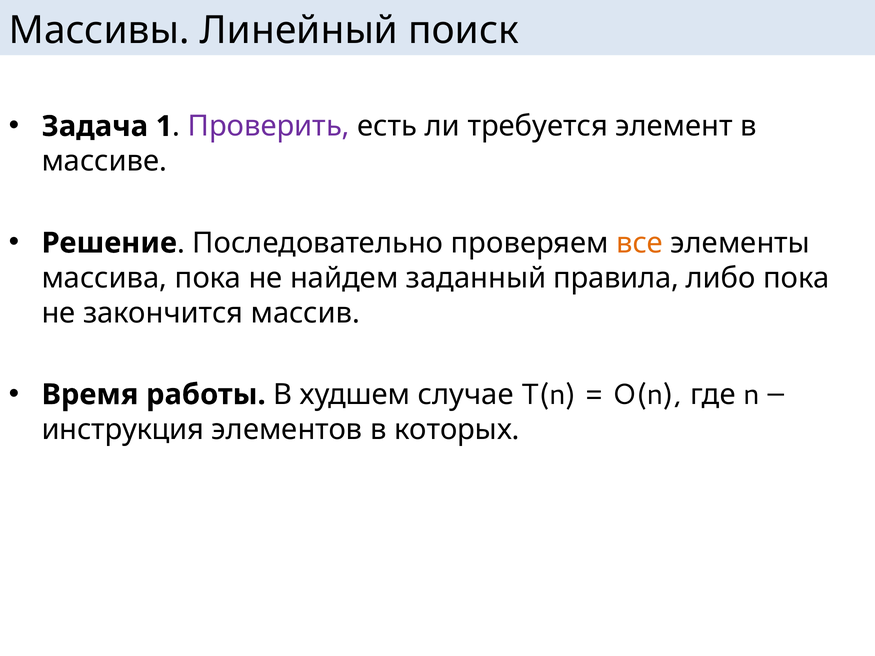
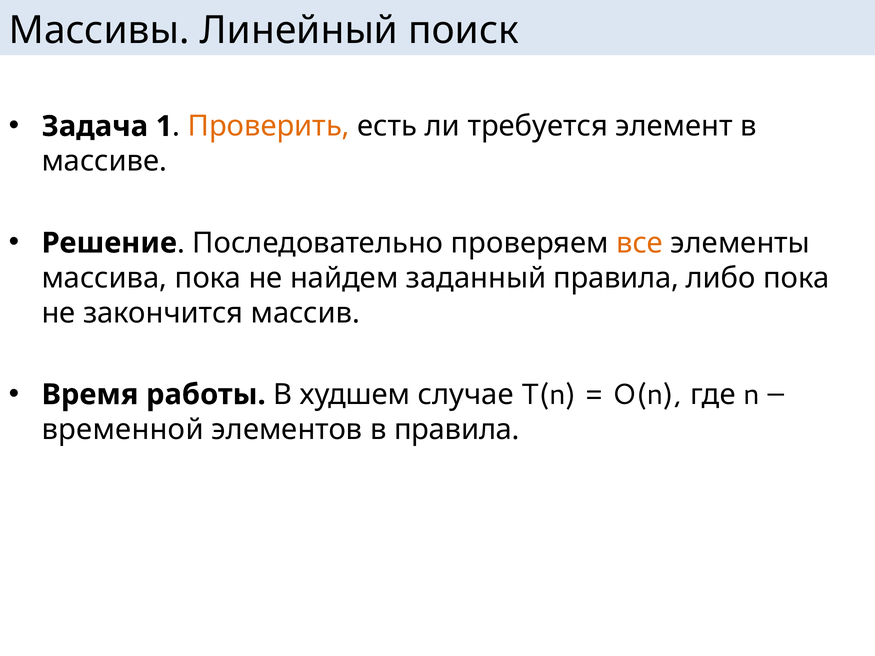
Проверить colour: purple -> orange (269, 126)
инструкция: инструкция -> временной (123, 430)
в которых: которых -> правила (457, 430)
